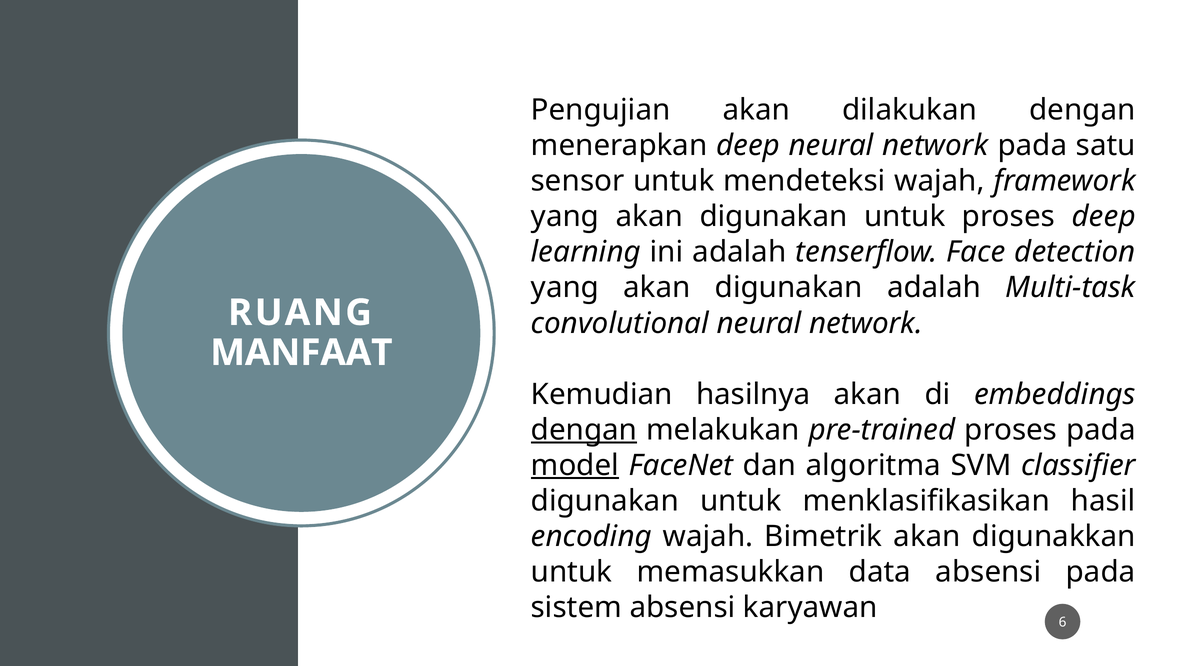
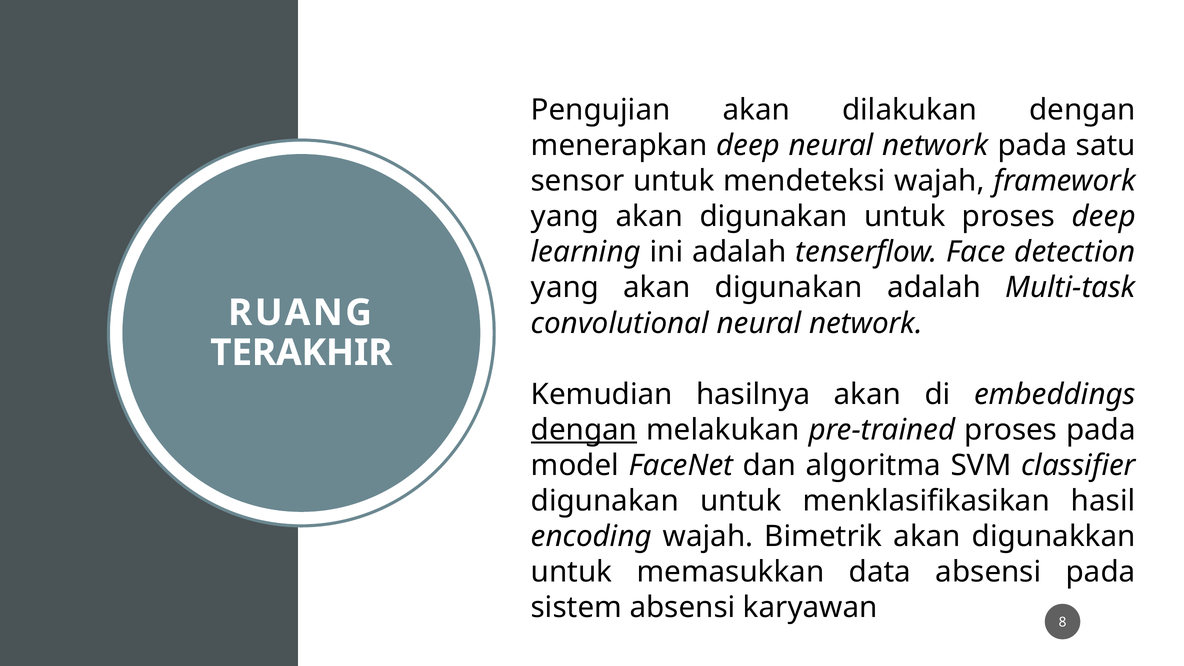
MANFAAT: MANFAAT -> TERAKHIR (301, 353)
model underline: present -> none (575, 465)
6: 6 -> 8 (1063, 622)
